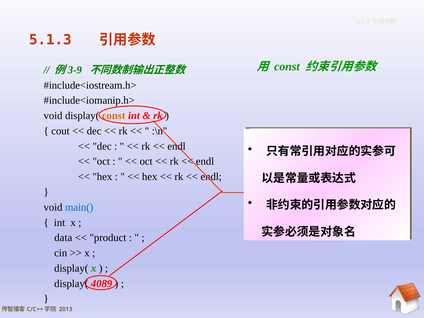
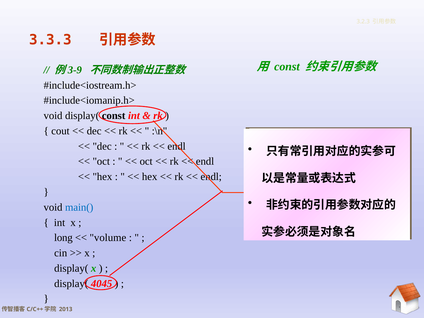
5.1.3: 5.1.3 -> 3.3.3 (50, 40)
const colour: orange -> black (114, 116)
data: data -> long (63, 238)
product: product -> volume (108, 238)
4089: 4089 -> 4045 (102, 284)
